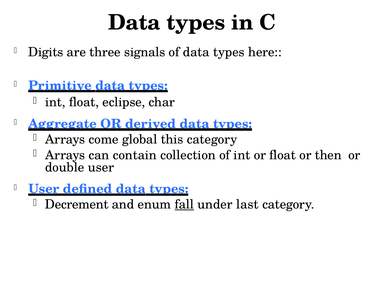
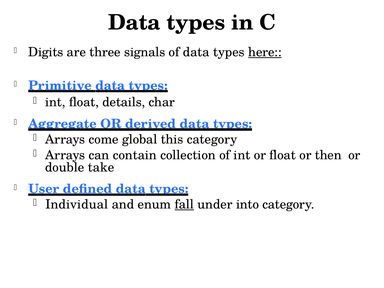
here underline: none -> present (265, 52)
eclipse: eclipse -> details (124, 102)
double user: user -> take (101, 167)
Decrement: Decrement -> Individual (77, 204)
last: last -> into (248, 204)
